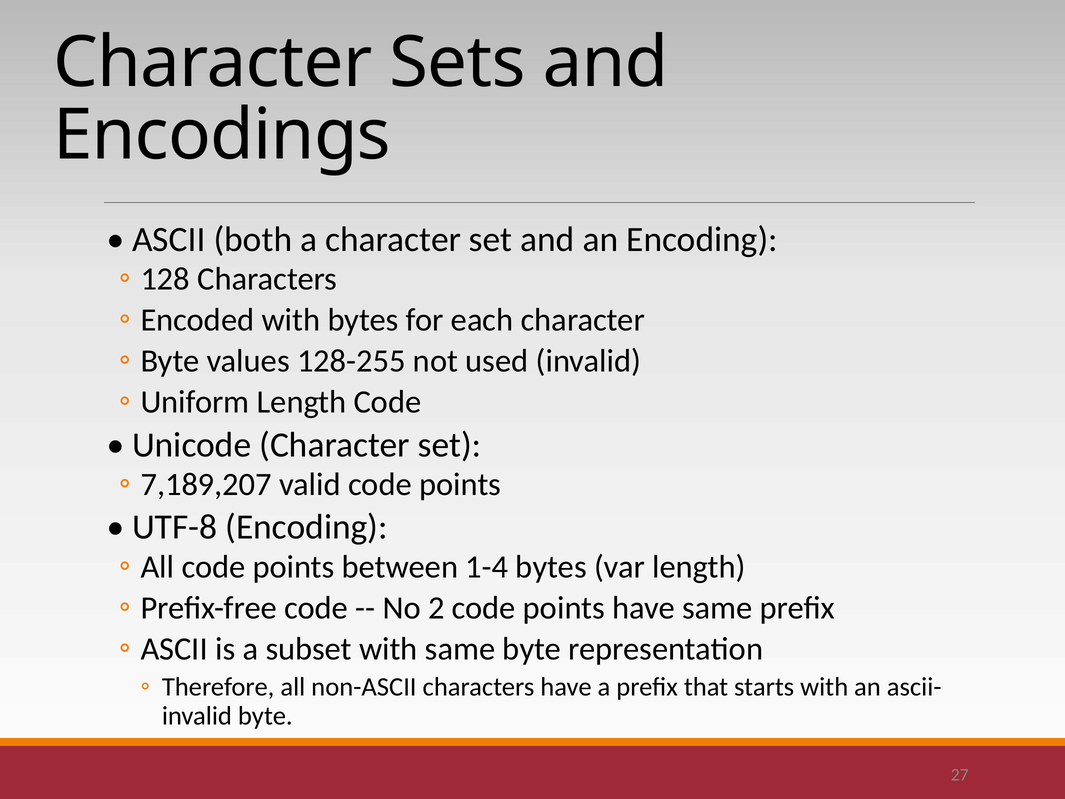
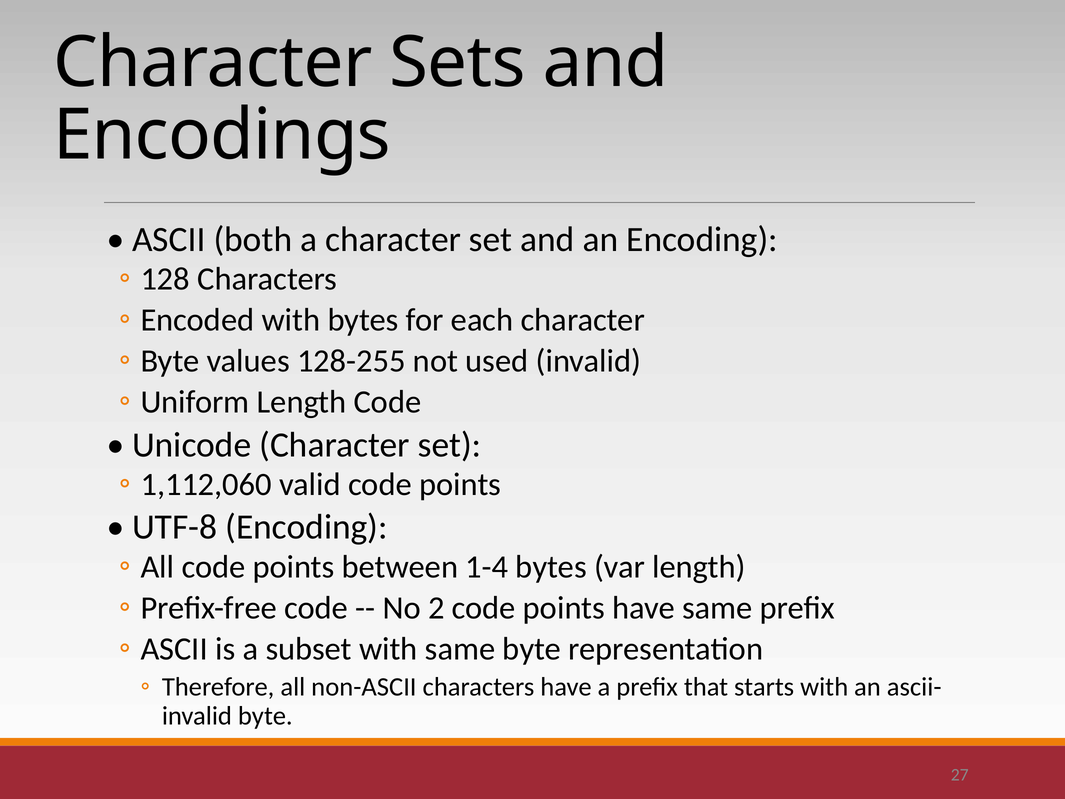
7,189,207: 7,189,207 -> 1,112,060 (206, 484)
